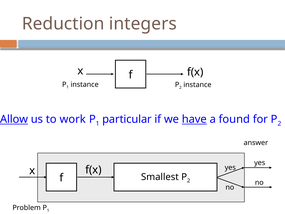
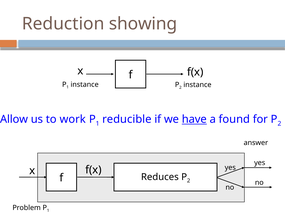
integers: integers -> showing (143, 24)
Allow underline: present -> none (14, 119)
particular: particular -> reducible (127, 119)
Smallest: Smallest -> Reduces (160, 177)
